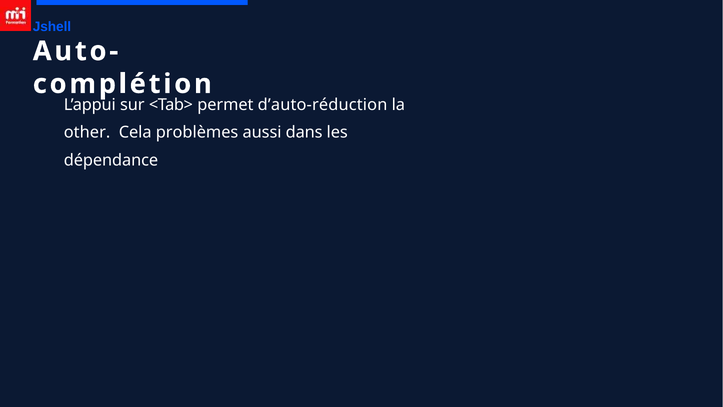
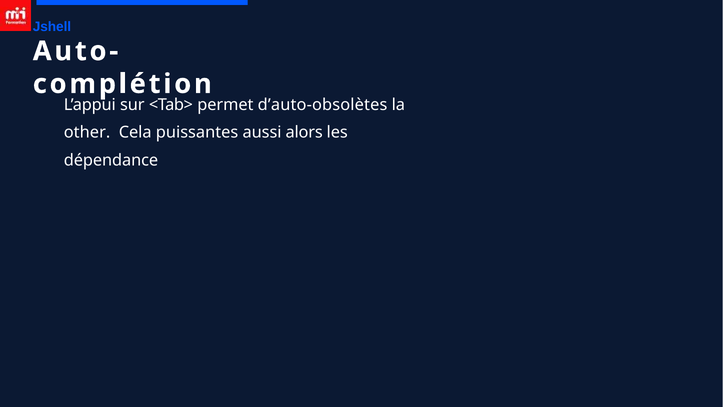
d’auto-réduction: d’auto-réduction -> d’auto-obsolètes (323, 105)
problèmes: problèmes -> puissantes (197, 132)
dans: dans -> alors (304, 132)
